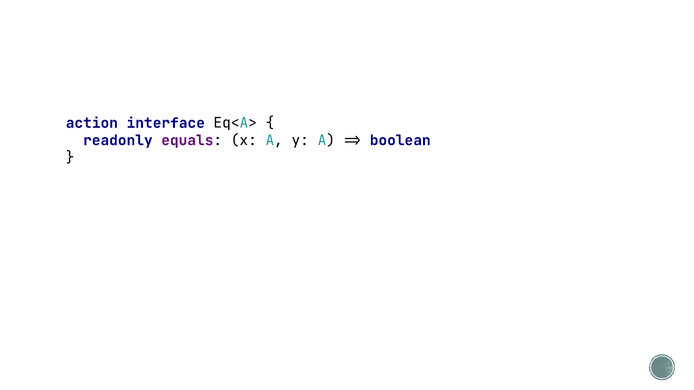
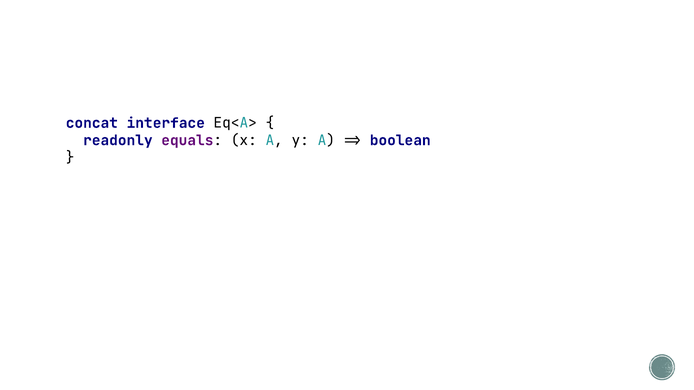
action: action -> concat (92, 123)
